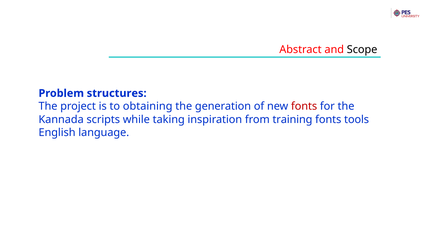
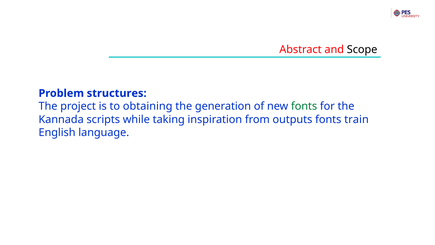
fonts colour: red -> green (304, 106)
training: training -> outputs (292, 119)
tools: tools -> train (357, 119)
